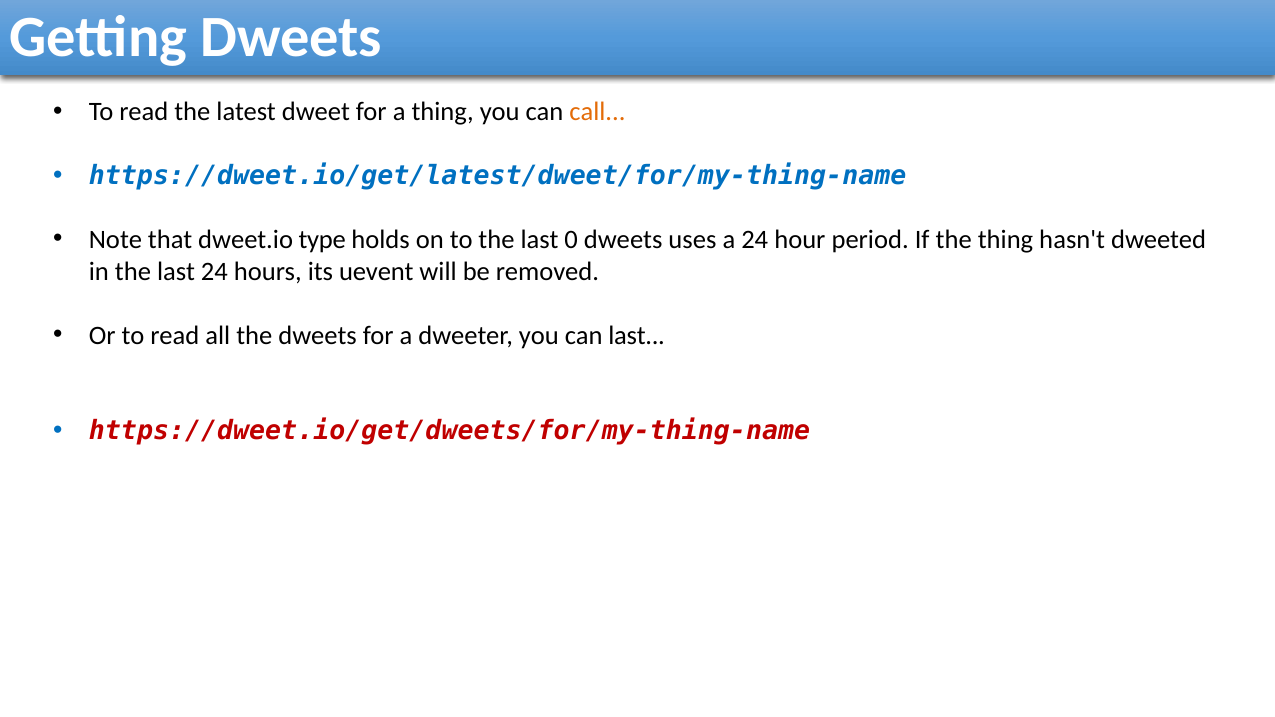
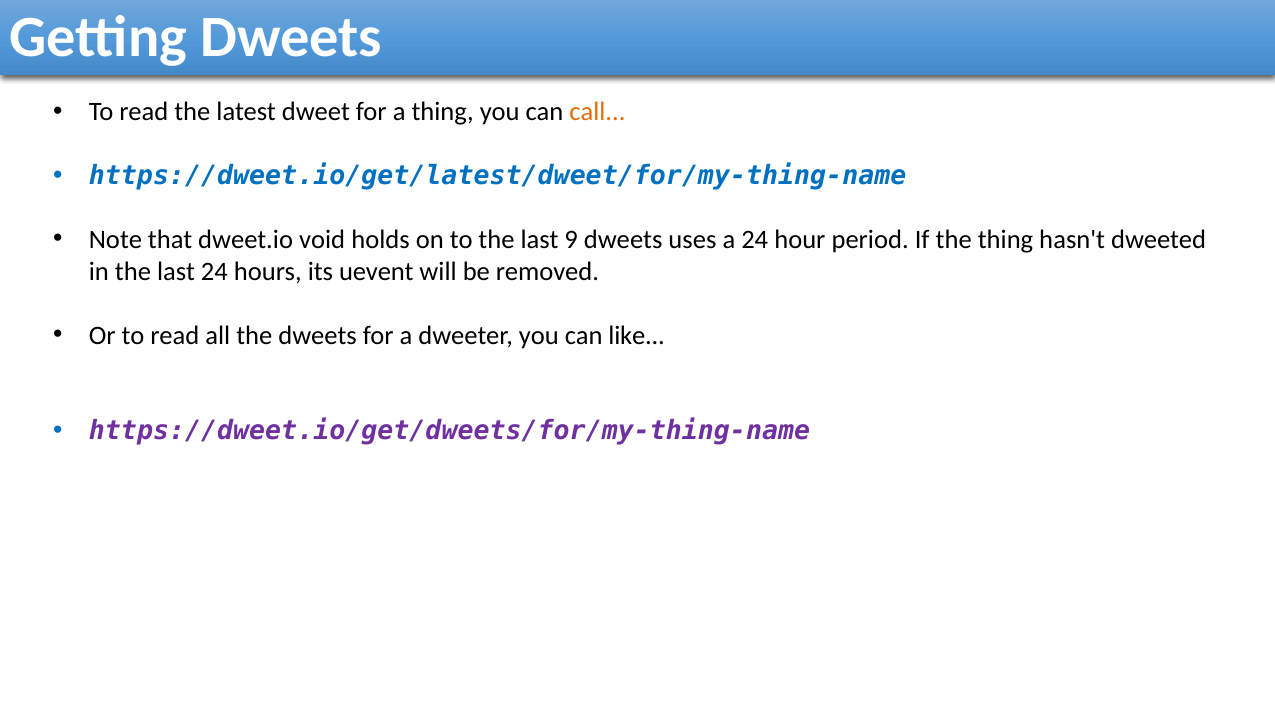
type: type -> void (322, 240)
0: 0 -> 9 (571, 240)
can last: last -> like (637, 335)
https://dweet.io/get/dweets/for/my-thing-name colour: red -> purple (450, 431)
